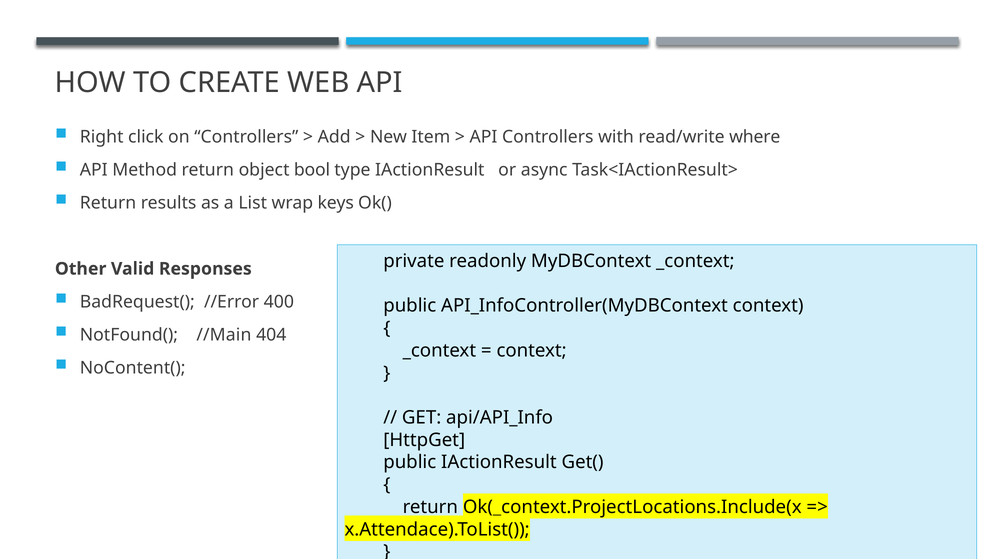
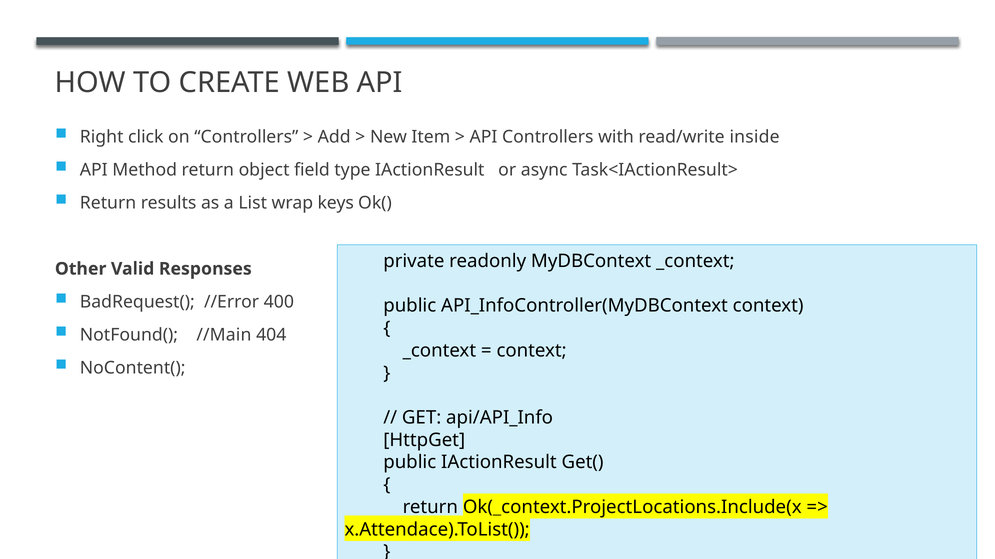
where: where -> inside (755, 137)
bool: bool -> field (312, 170)
